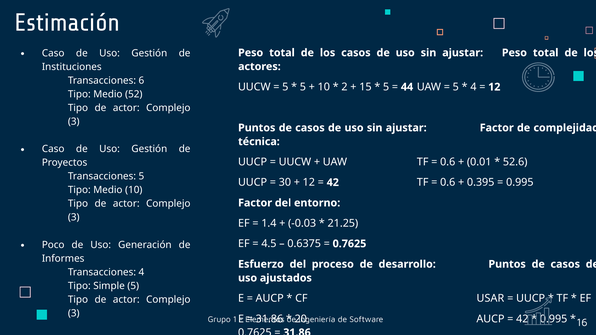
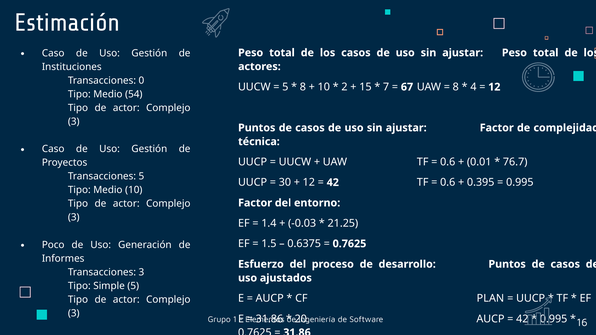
6: 6 -> 0 (141, 81)
5: 5 -> 8 (303, 87)
5: 5 -> 7 (386, 87)
44: 44 -> 67 (407, 87)
5: 5 -> 8 (456, 87)
52: 52 -> 54 (134, 94)
52.6: 52.6 -> 76.7 (515, 162)
4.5: 4.5 -> 1.5 (269, 244)
4: 4 -> 3 (141, 272)
USAR: USAR -> PLAN (490, 299)
